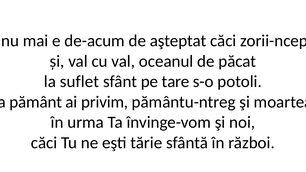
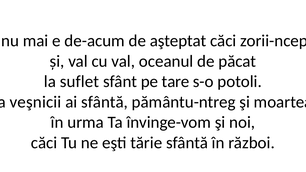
pământ: pământ -> veşnicii (36, 102)
ai privim: privim -> sfântă (105, 102)
